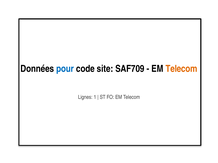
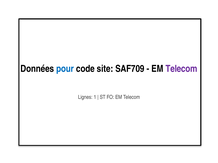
Telecom colour: orange -> purple (181, 69)
